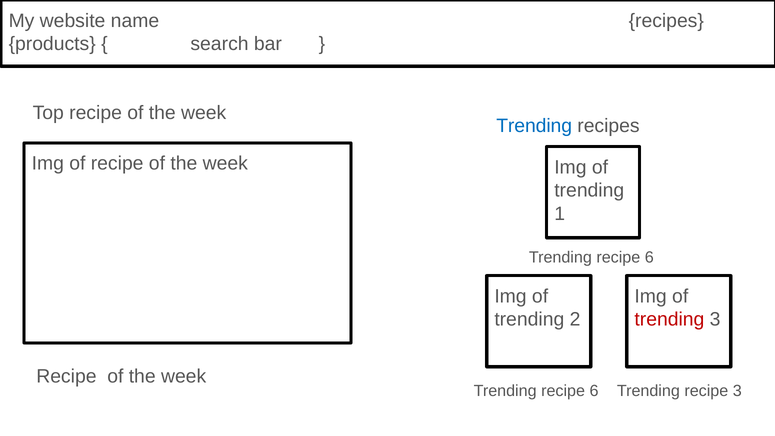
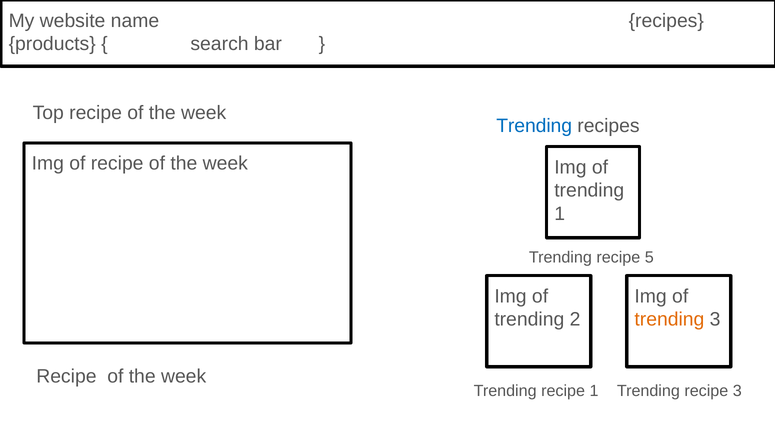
6: 6 -> 5 (649, 257)
trending colour: red -> orange (669, 320)
6: 6 -> 1 (594, 391)
